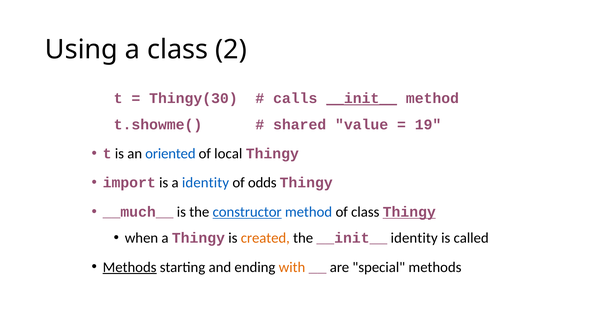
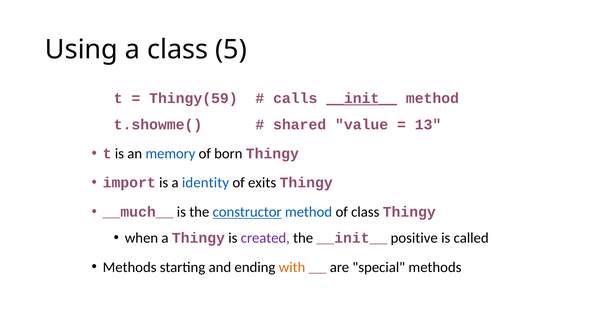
2: 2 -> 5 (231, 50)
Thingy(30: Thingy(30 -> Thingy(59 (193, 98)
19: 19 -> 13 (428, 124)
oriented: oriented -> memory (170, 154)
local: local -> born (228, 154)
odds: odds -> exits (262, 183)
Thingy underline: present -> none (409, 212)
created colour: orange -> purple (265, 238)
__init__ identity: identity -> positive (414, 238)
Methods underline: present -> none (130, 267)
